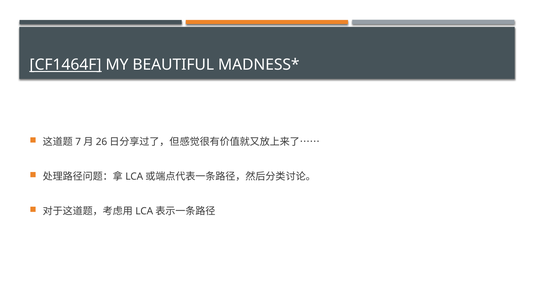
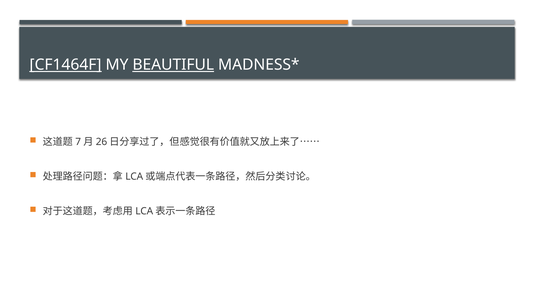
BEAUTIFUL underline: none -> present (173, 65)
